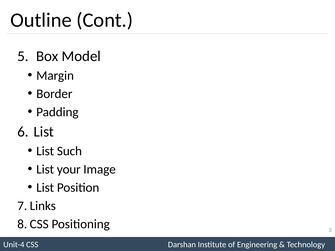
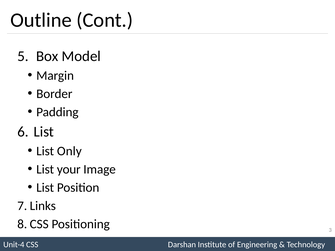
Such: Such -> Only (69, 151)
